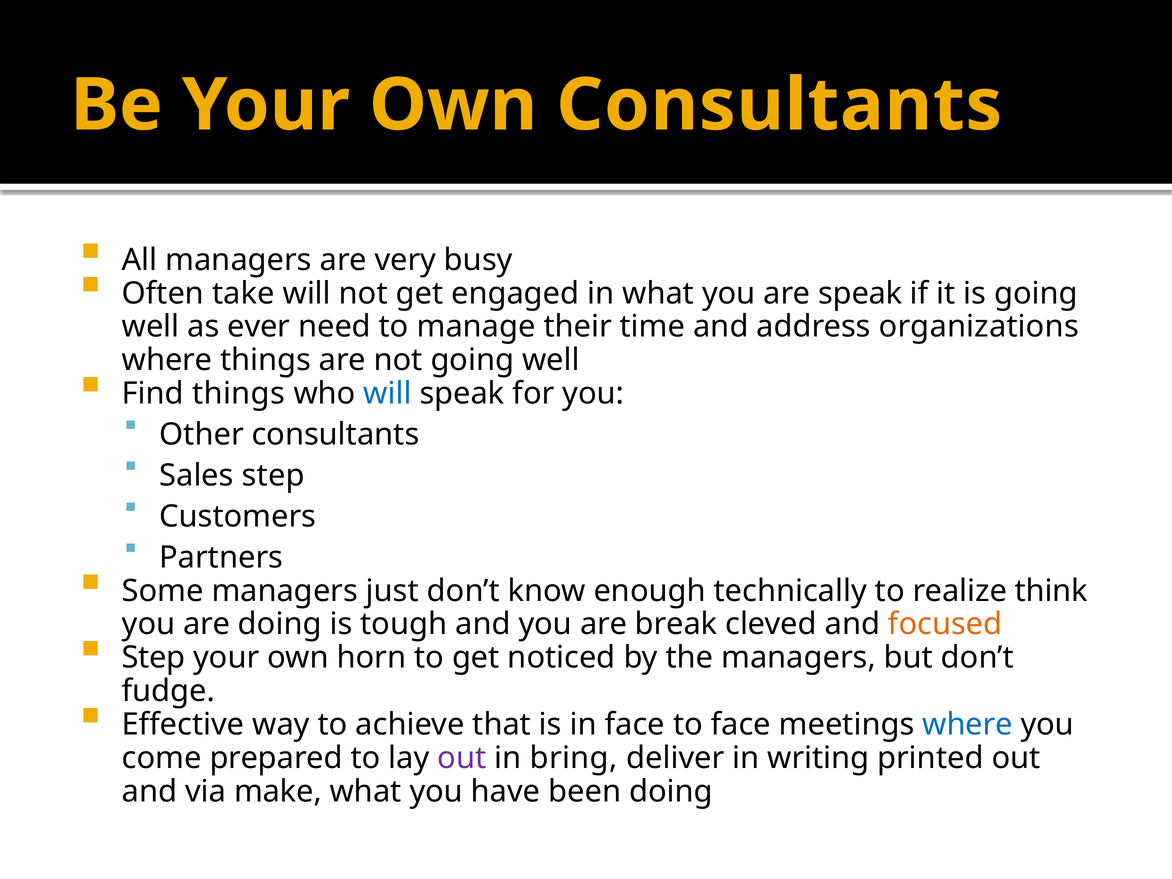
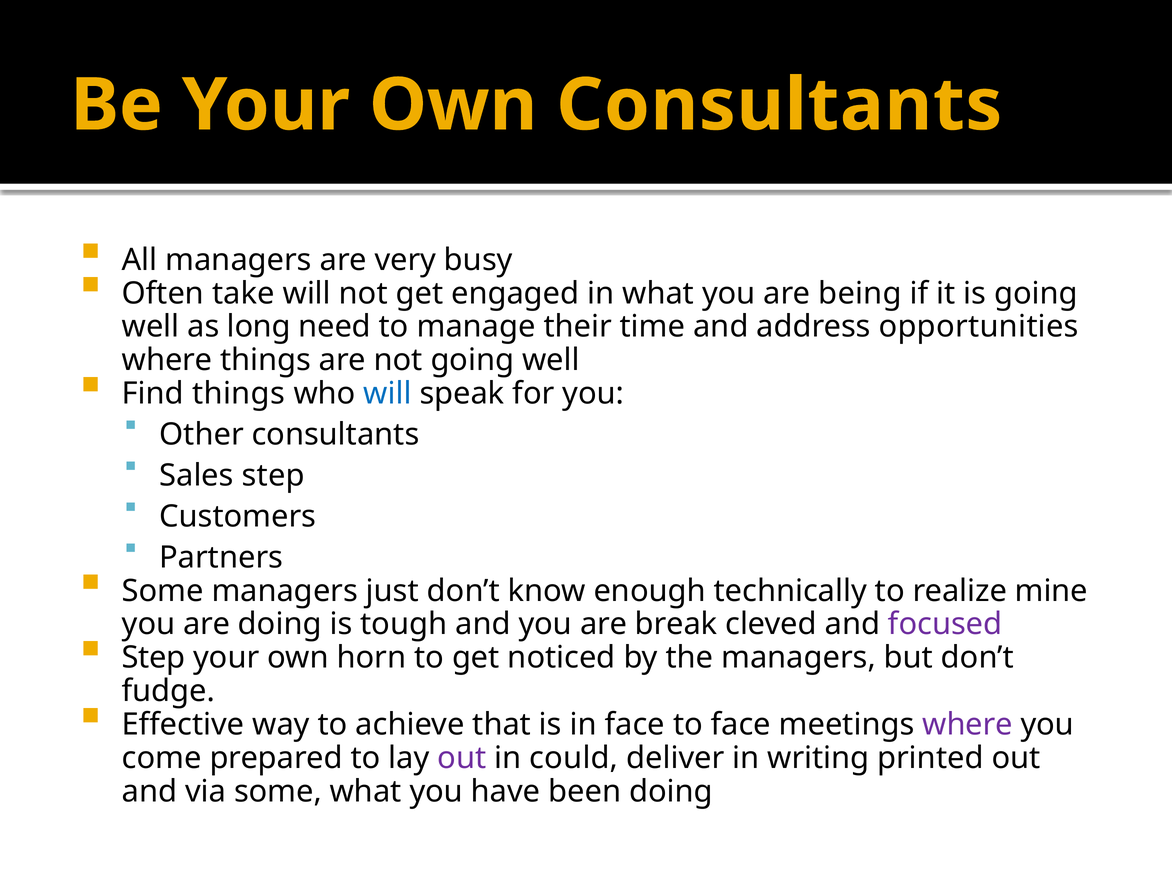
are speak: speak -> being (860, 293)
ever: ever -> long (259, 327)
organizations: organizations -> opportunities (979, 327)
think: think -> mine (1051, 591)
focused colour: orange -> purple (945, 624)
where colour: blue -> purple (968, 725)
bring: bring -> could (574, 758)
via make: make -> some (278, 791)
